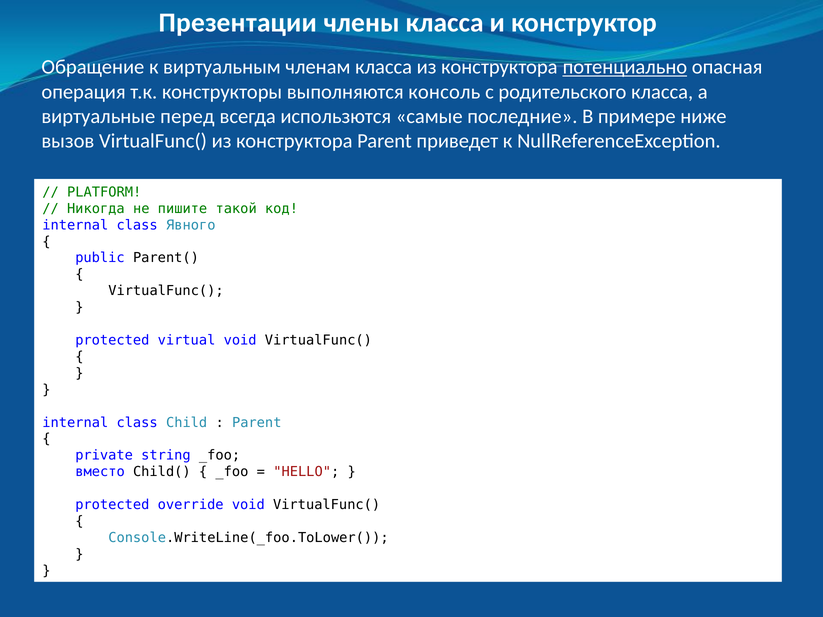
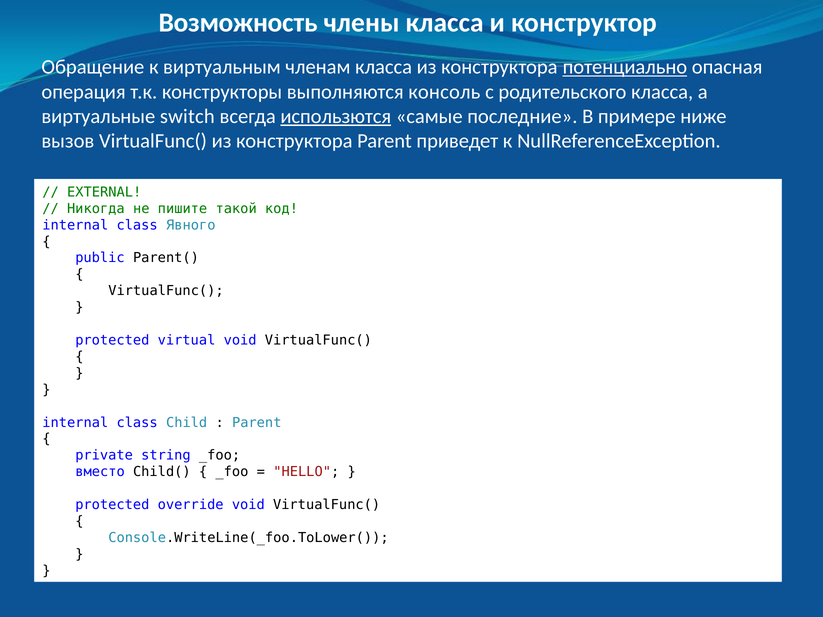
Презентации: Презентации -> Возможность (238, 23)
перед: перед -> switch (187, 117)
использются underline: none -> present (336, 117)
PLATFORM: PLATFORM -> EXTERNAL (104, 192)
